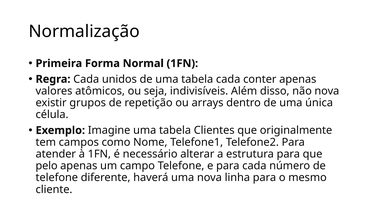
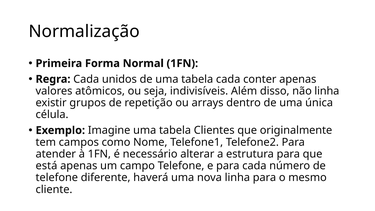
não nova: nova -> linha (327, 91)
pelo: pelo -> está (46, 166)
